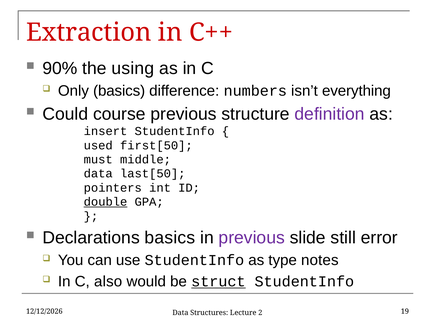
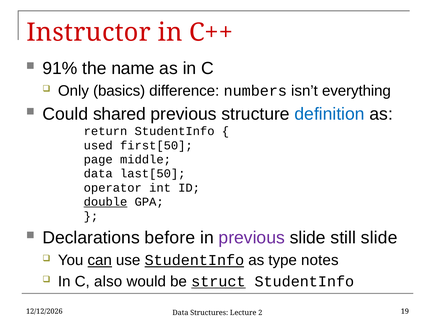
Extraction: Extraction -> Instructor (89, 32)
90%: 90% -> 91% (60, 68)
using: using -> name (133, 68)
course: course -> shared (119, 114)
definition colour: purple -> blue (330, 114)
insert: insert -> return (106, 131)
must: must -> page (98, 160)
pointers: pointers -> operator (113, 188)
Declarations basics: basics -> before (170, 238)
still error: error -> slide (379, 238)
can underline: none -> present (100, 260)
StudentInfo underline: none -> present (194, 260)
